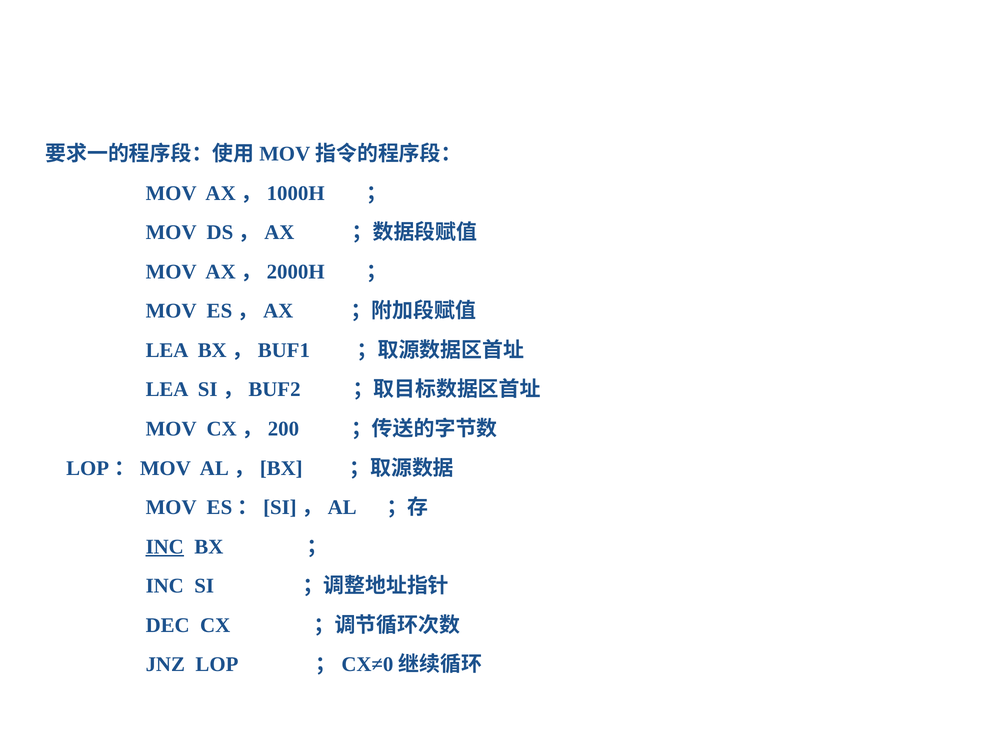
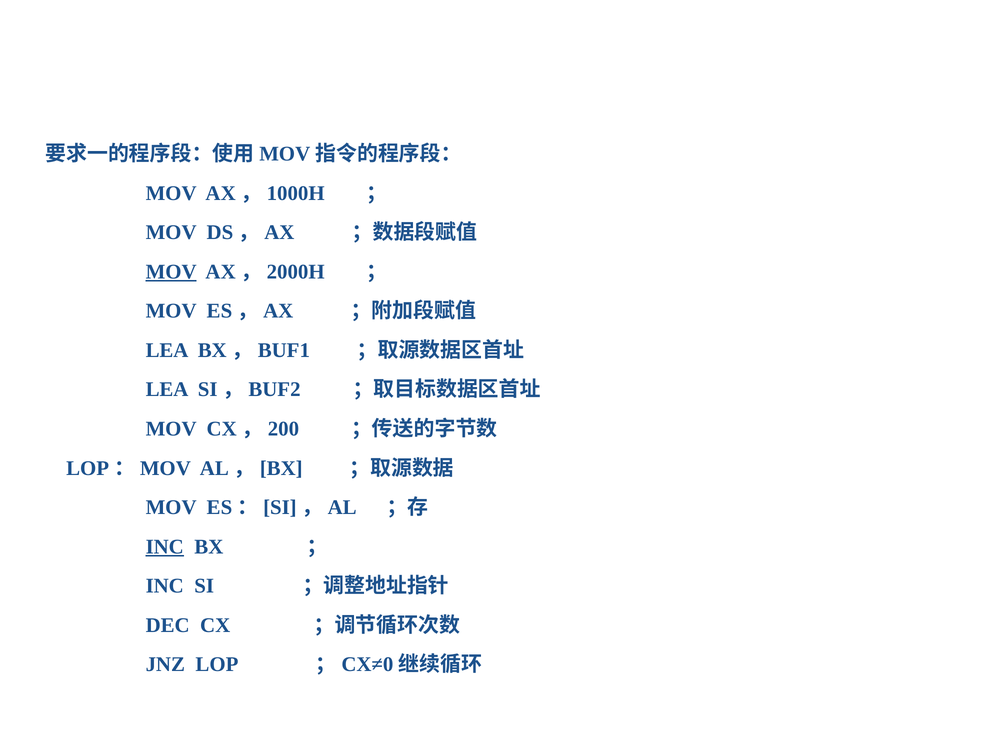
MOV underline: none -> present (171, 272)
